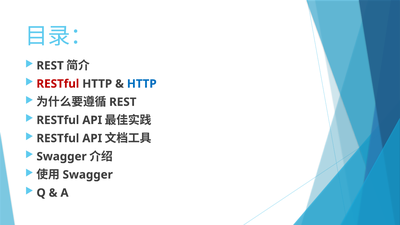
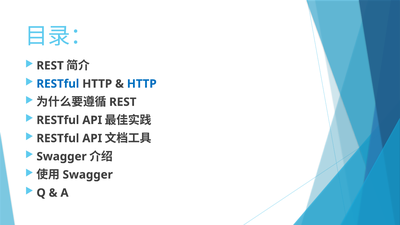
RESTful colour: red -> blue (58, 84)
